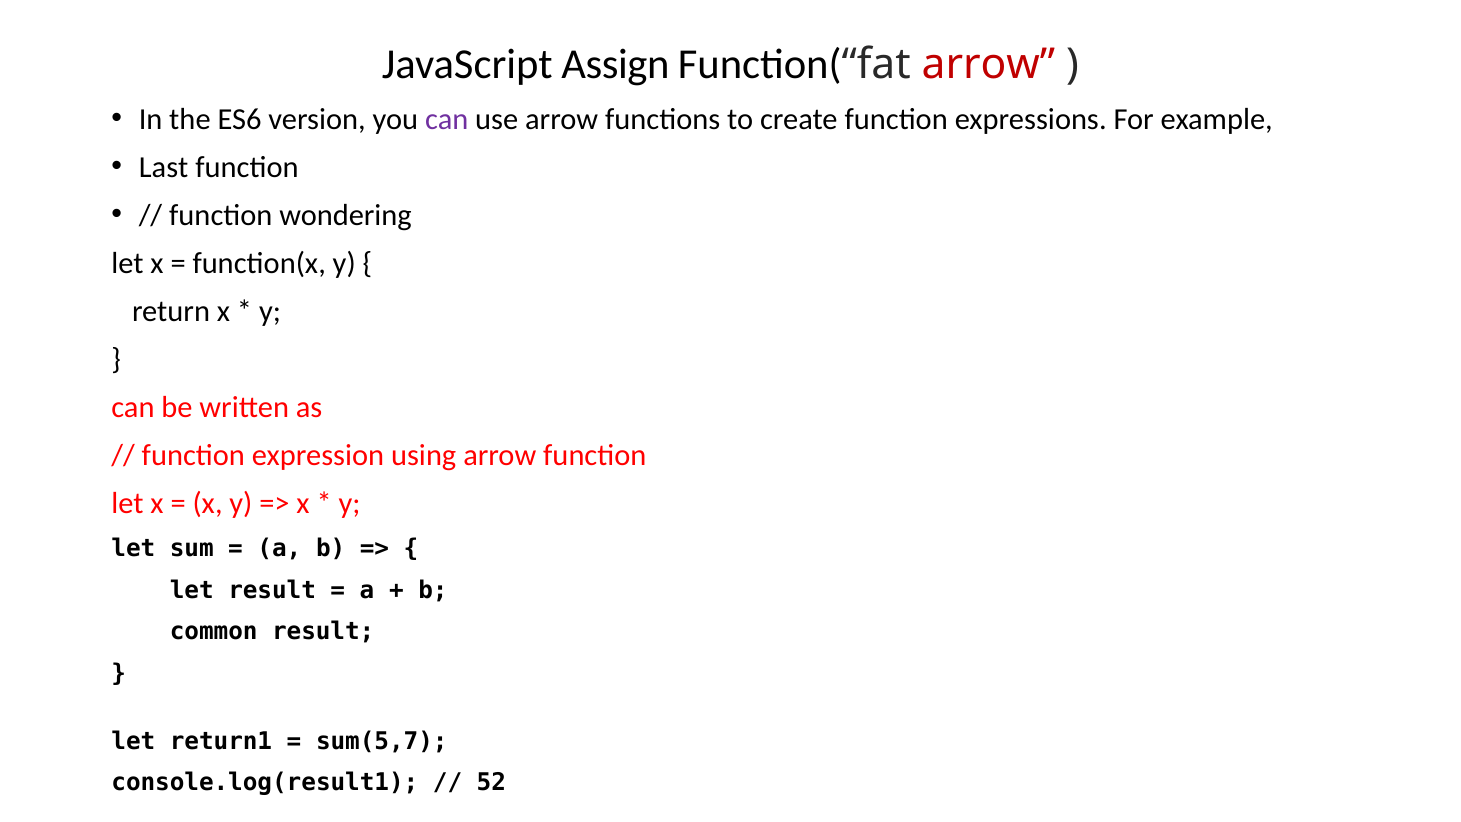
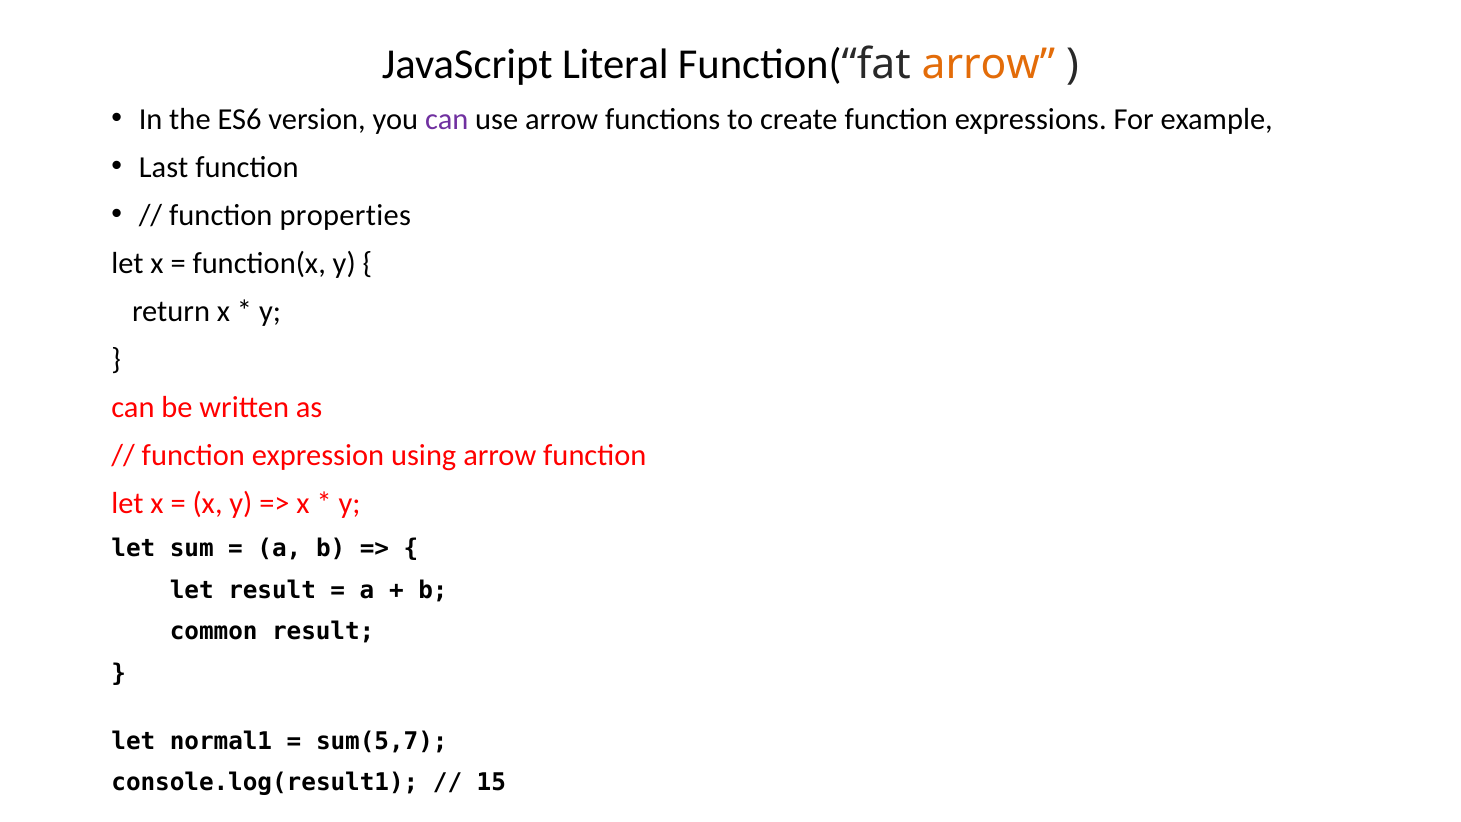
Assign: Assign -> Literal (615, 64)
arrow colour: red -> orange (988, 64)
wondering: wondering -> properties (345, 215)
return1: return1 -> normal1 (221, 741)
52: 52 -> 15 (491, 782)
